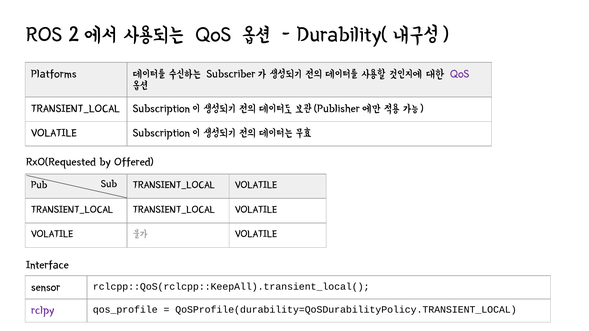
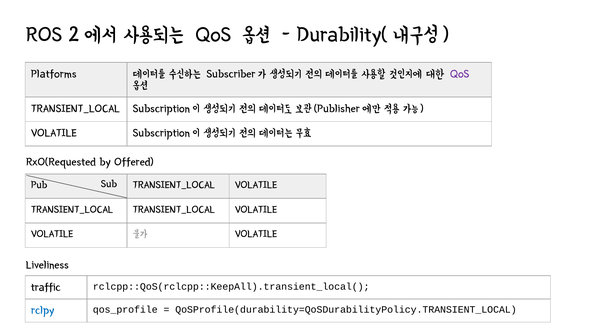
Interface: Interface -> Liveliness (47, 265)
sensor: sensor -> traffic (46, 287)
rclpy colour: purple -> blue (43, 311)
